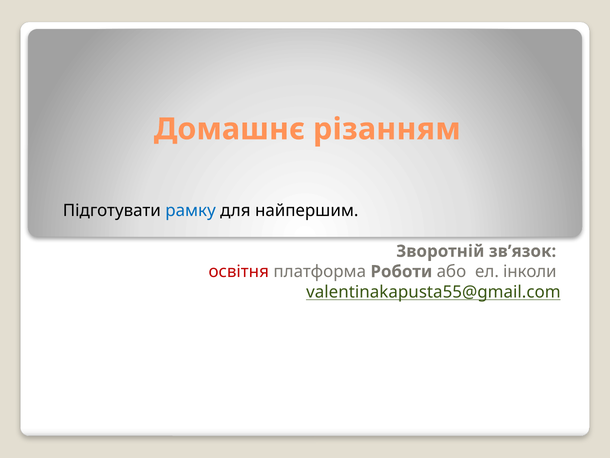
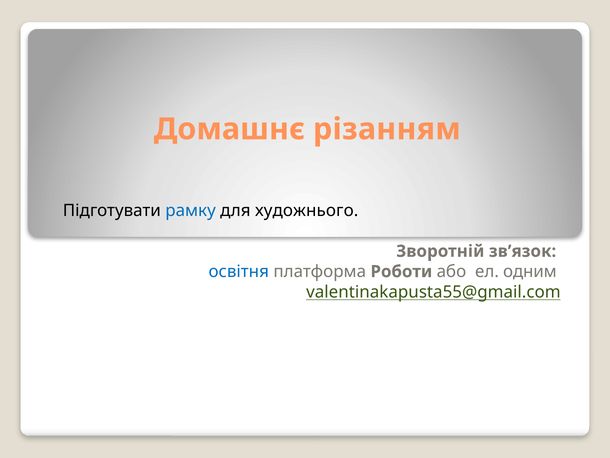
найпершим: найпершим -> художнього (307, 210)
освітня colour: red -> blue (239, 271)
інколи: інколи -> одним (530, 271)
